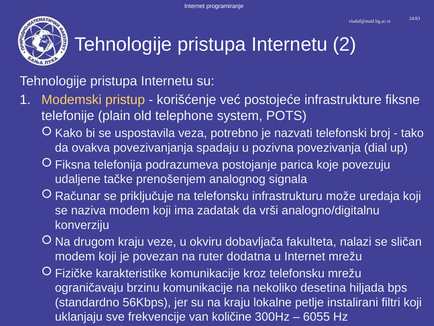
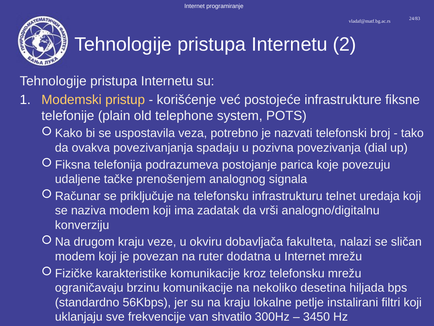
može: može -> telnet (341, 196)
količine: količine -> shvatilo (232, 316)
6055: 6055 -> 3450 (316, 316)
